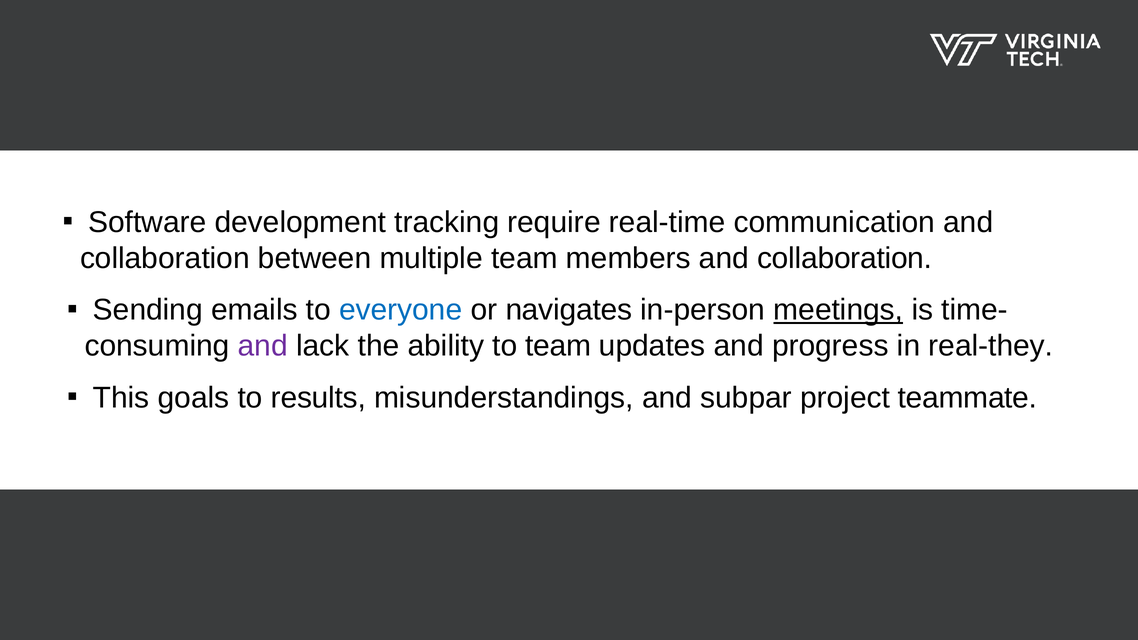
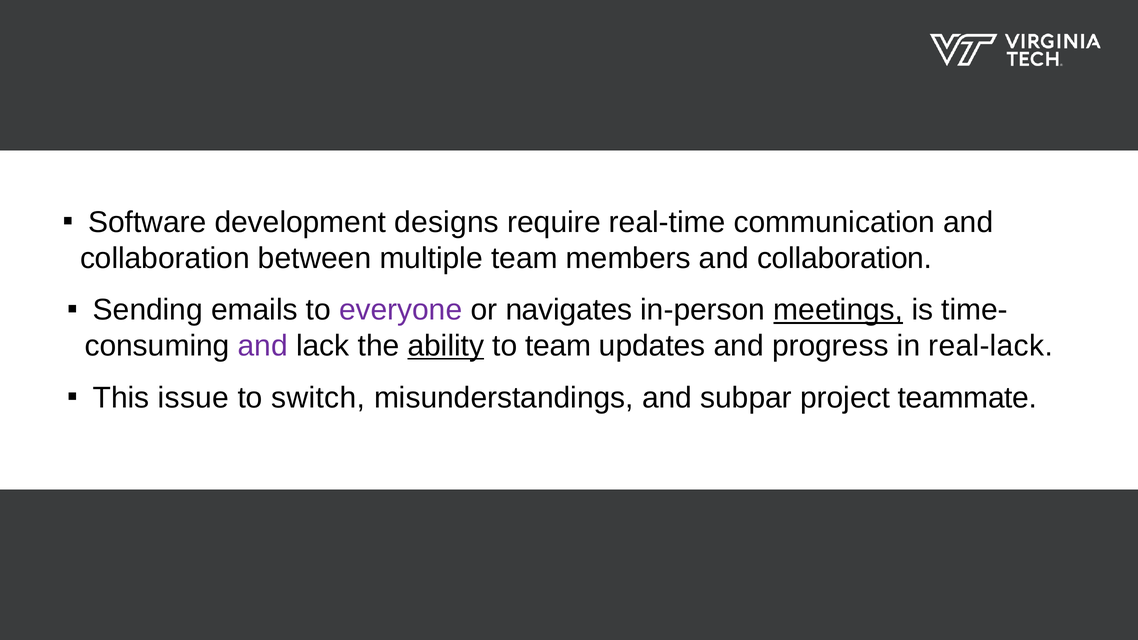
tracking: tracking -> designs (447, 222)
everyone colour: blue -> purple (401, 310)
ability underline: none -> present (446, 346)
real-they: real-they -> real-lack (991, 346)
goals: goals -> issue (193, 398)
results: results -> switch (318, 398)
